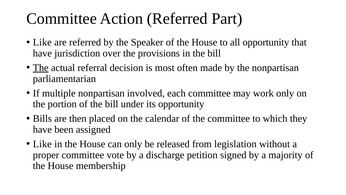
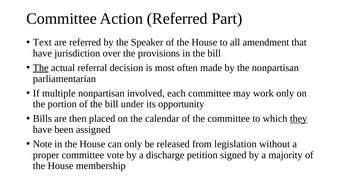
Like: Like -> Text (42, 42)
all opportunity: opportunity -> amendment (266, 42)
they underline: none -> present (299, 118)
Like: Like -> Note (42, 144)
